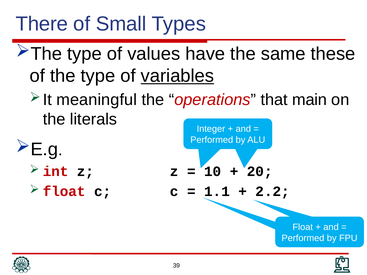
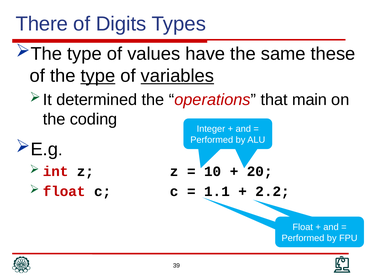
Small: Small -> Digits (121, 24)
type underline: none -> present (98, 76)
meaningful: meaningful -> determined (97, 100)
literals: literals -> coding (94, 119)
